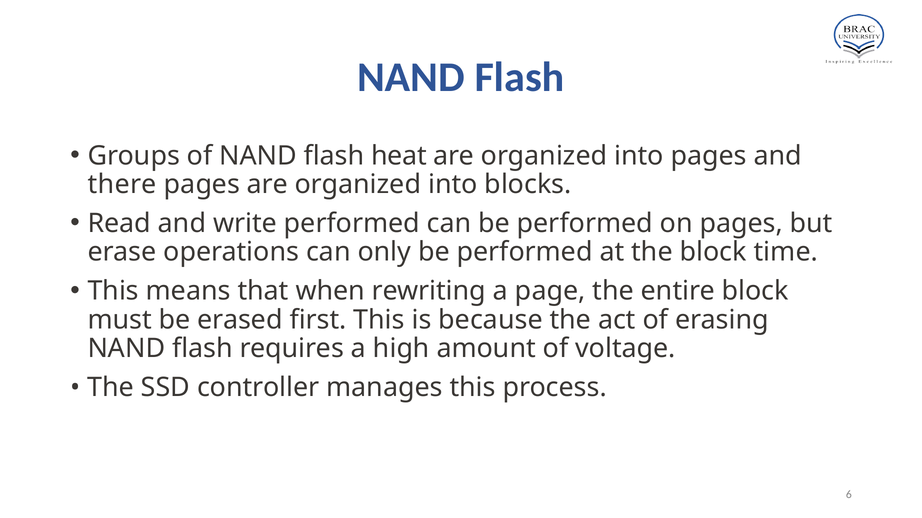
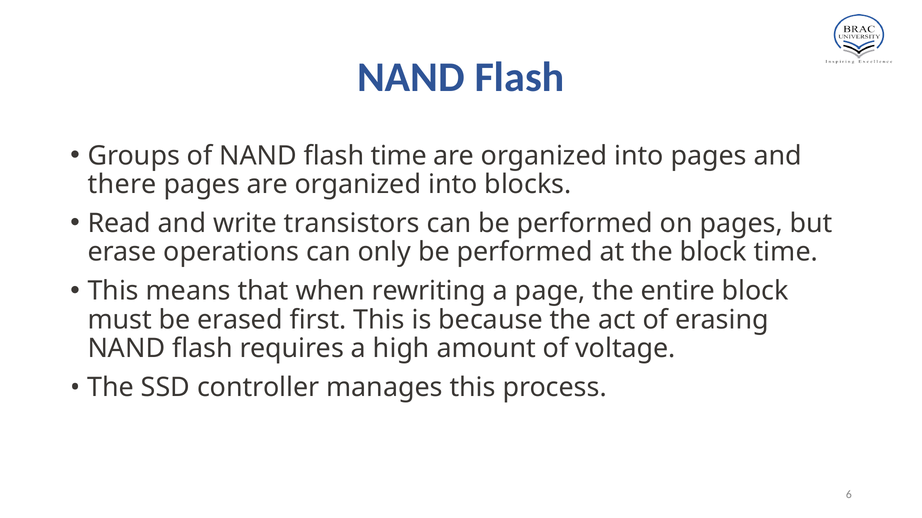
flash heat: heat -> time (399, 156)
write performed: performed -> transistors (352, 223)
